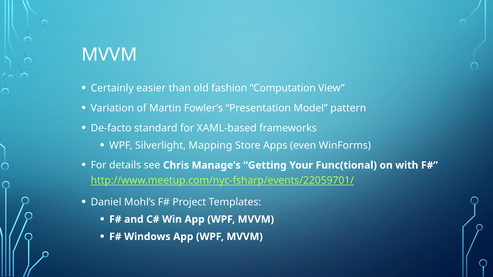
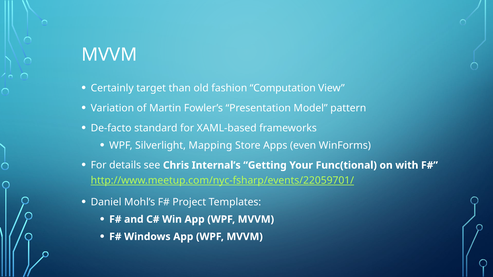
easier: easier -> target (151, 88)
Manage’s: Manage’s -> Internal’s (216, 165)
